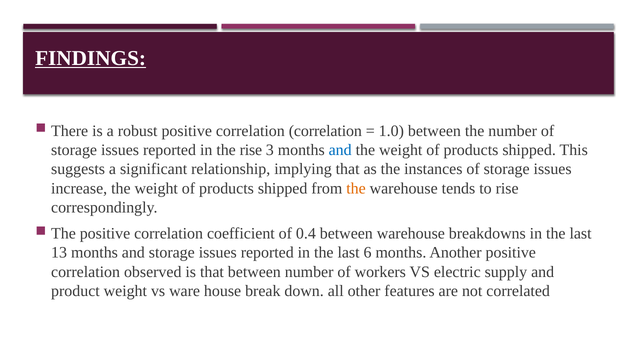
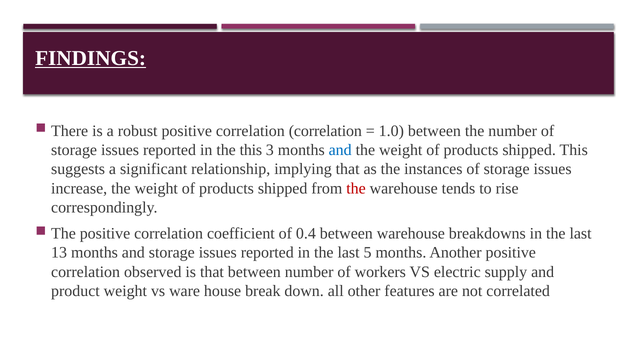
the rise: rise -> this (251, 150)
the colour: orange -> red (356, 188)
6: 6 -> 5 (368, 253)
